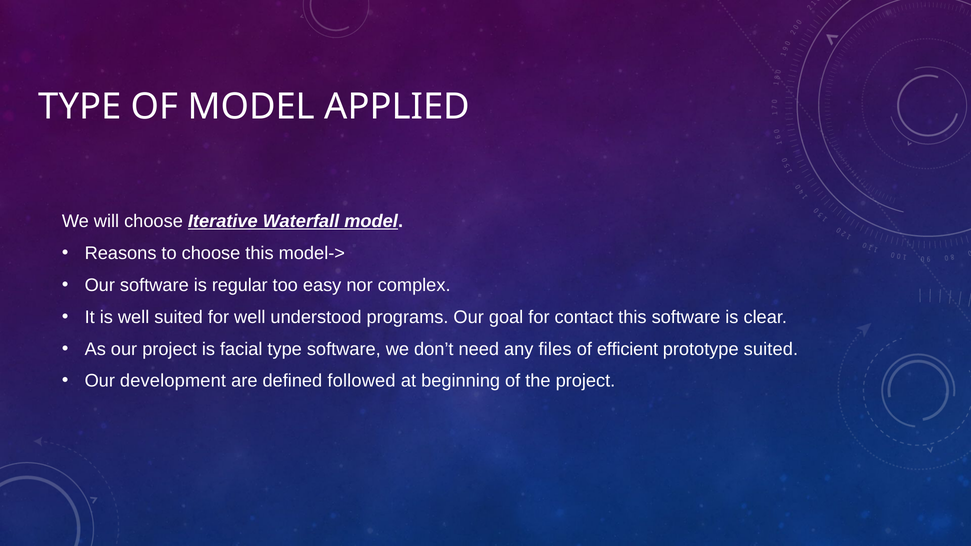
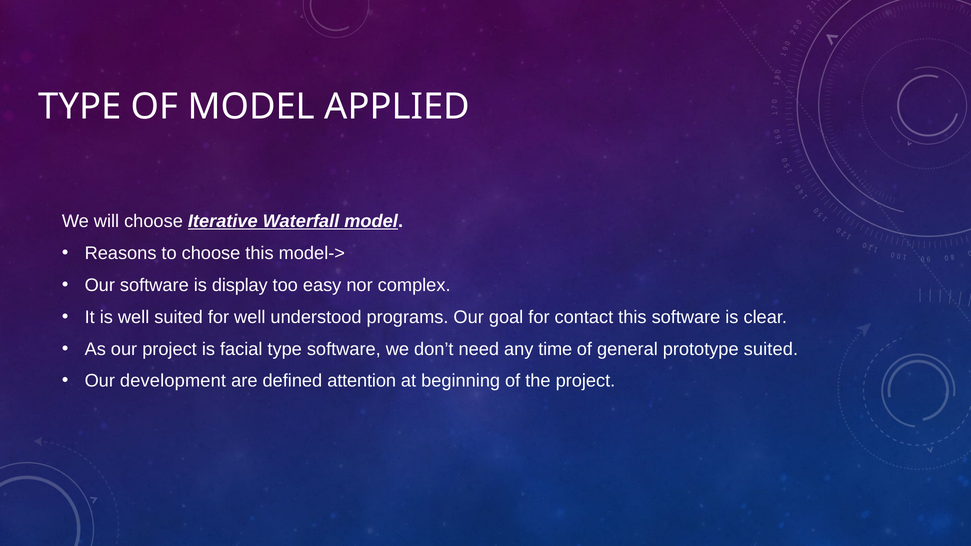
regular: regular -> display (240, 285)
files: files -> time (555, 349)
efficient: efficient -> general (627, 349)
followed: followed -> attention (362, 381)
